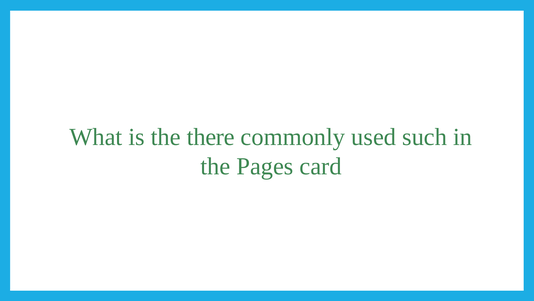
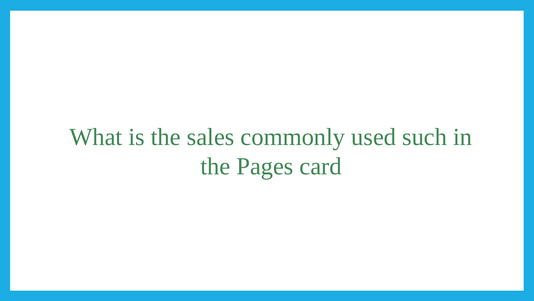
there: there -> sales (211, 137)
